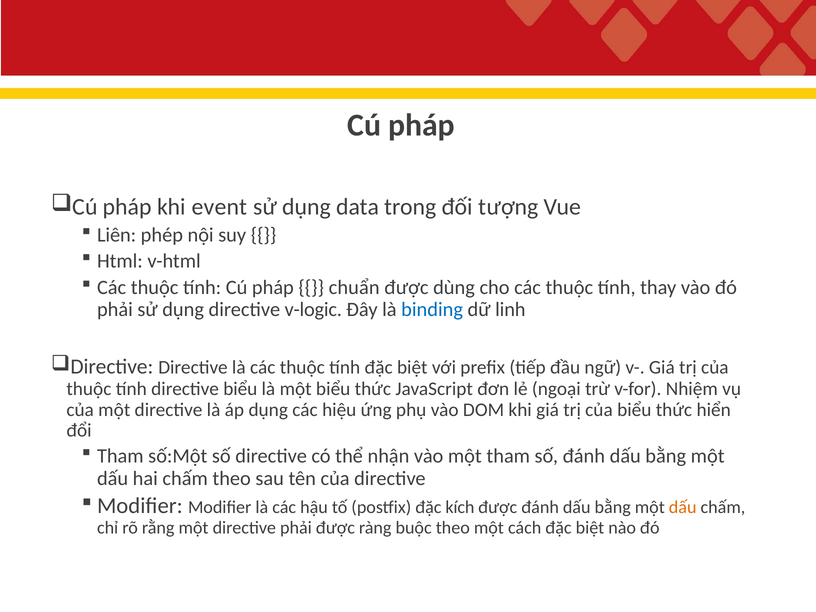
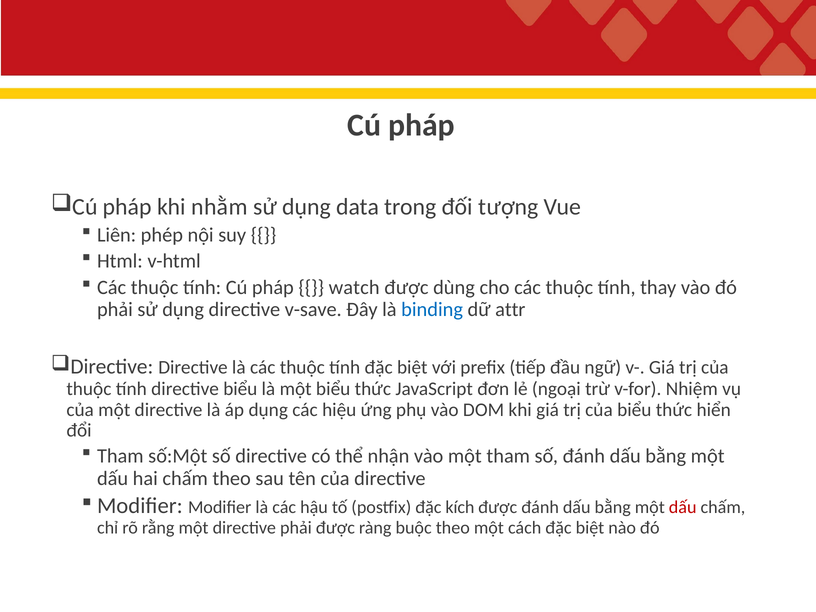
event: event -> nhằm (219, 207)
chuẩn: chuẩn -> watch (354, 287)
v-logic: v-logic -> v-save (313, 309)
linh: linh -> attr (510, 309)
dấu colour: orange -> red (683, 507)
